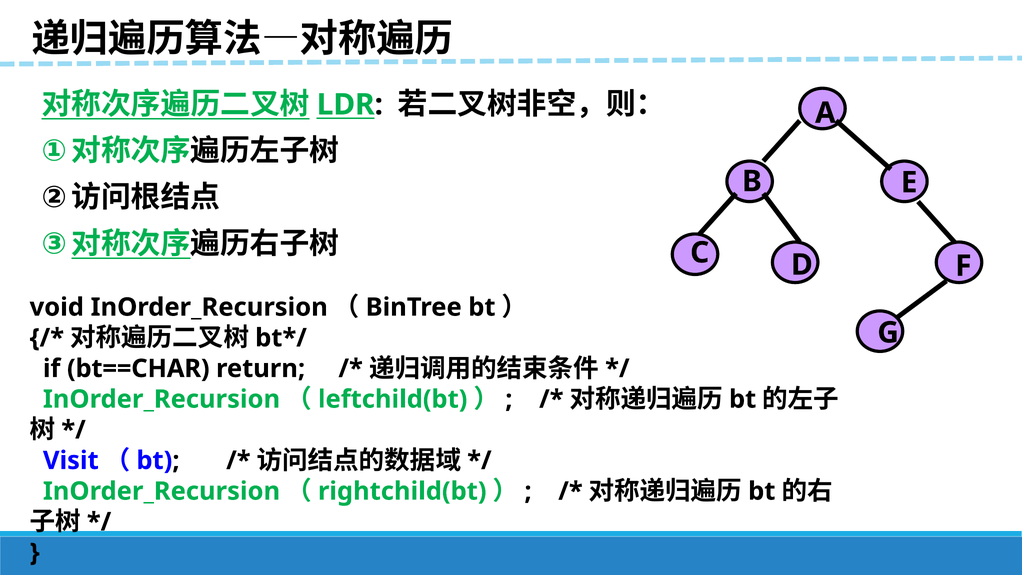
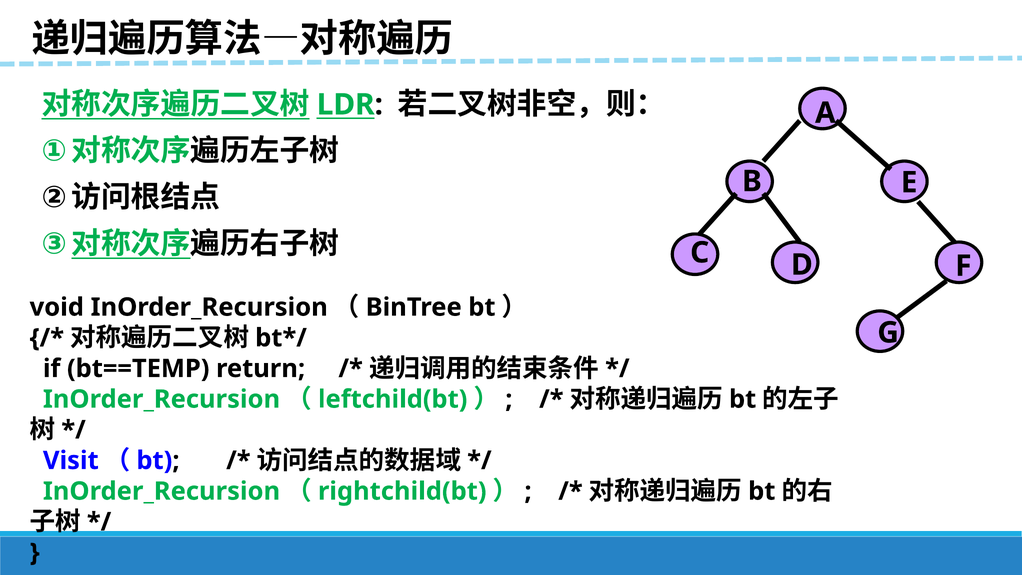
bt==CHAR: bt==CHAR -> bt==TEMP (138, 369)
